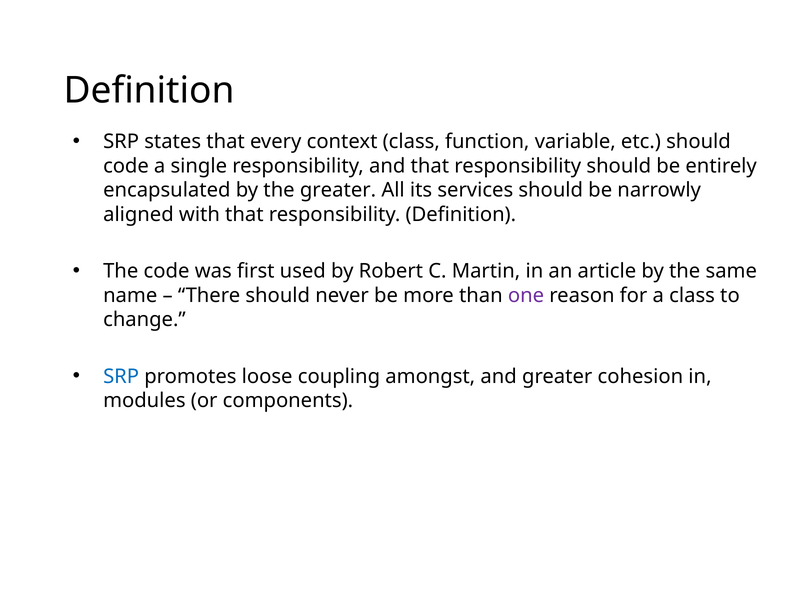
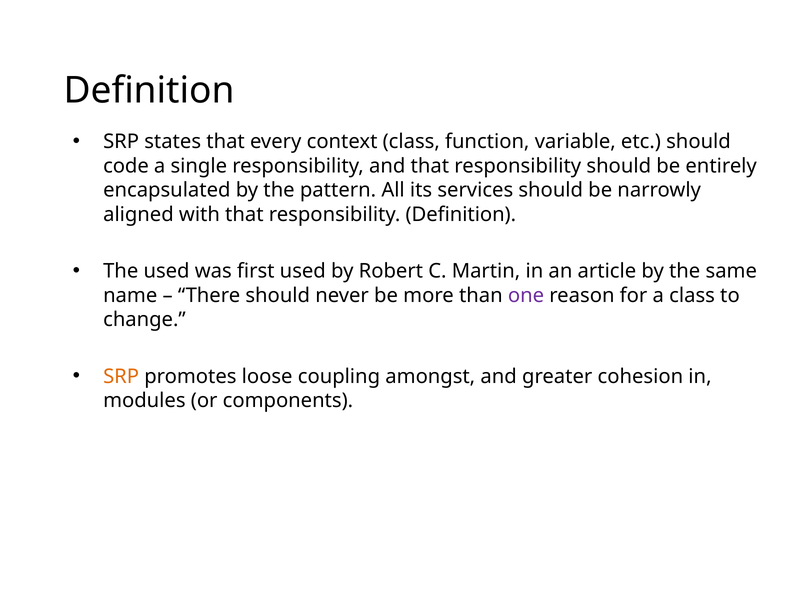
the greater: greater -> pattern (338, 190)
The code: code -> used (167, 271)
SRP colour: blue -> orange (121, 377)
